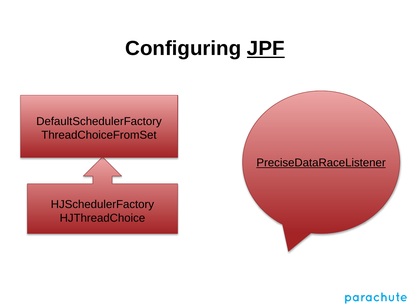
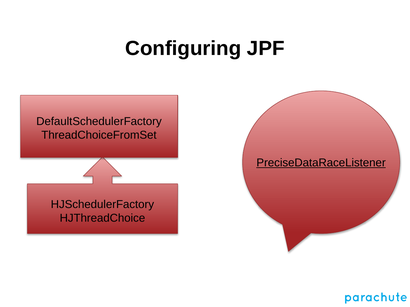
JPF underline: present -> none (266, 49)
